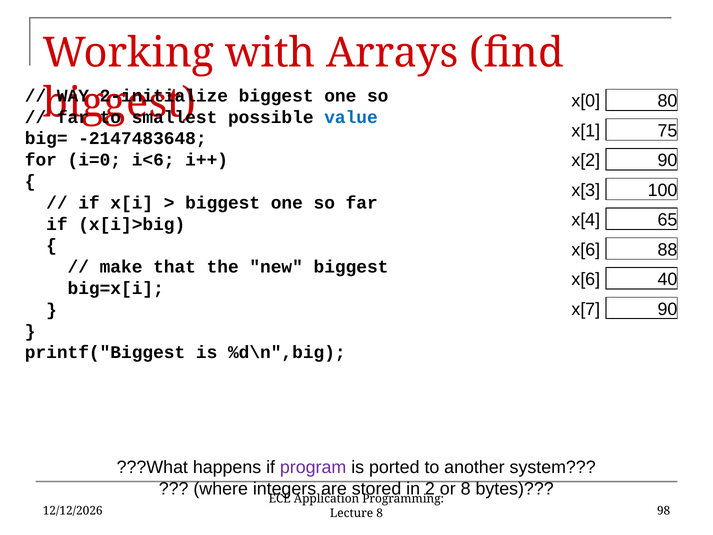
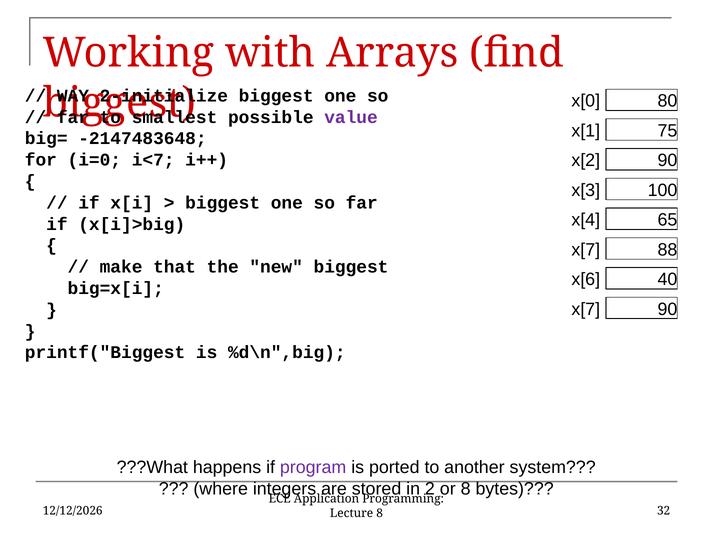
value colour: blue -> purple (351, 117)
i<6: i<6 -> i<7 (153, 160)
x[6: x[6 -> x[7 (586, 250)
98: 98 -> 32 (664, 511)
